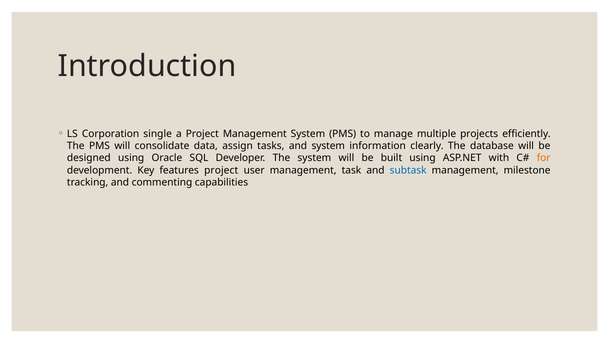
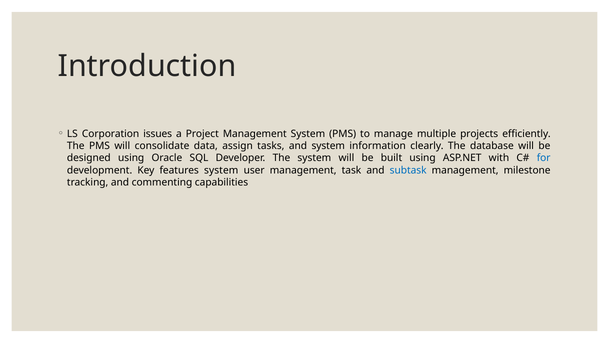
single: single -> issues (158, 134)
for colour: orange -> blue (544, 158)
features project: project -> system (221, 170)
